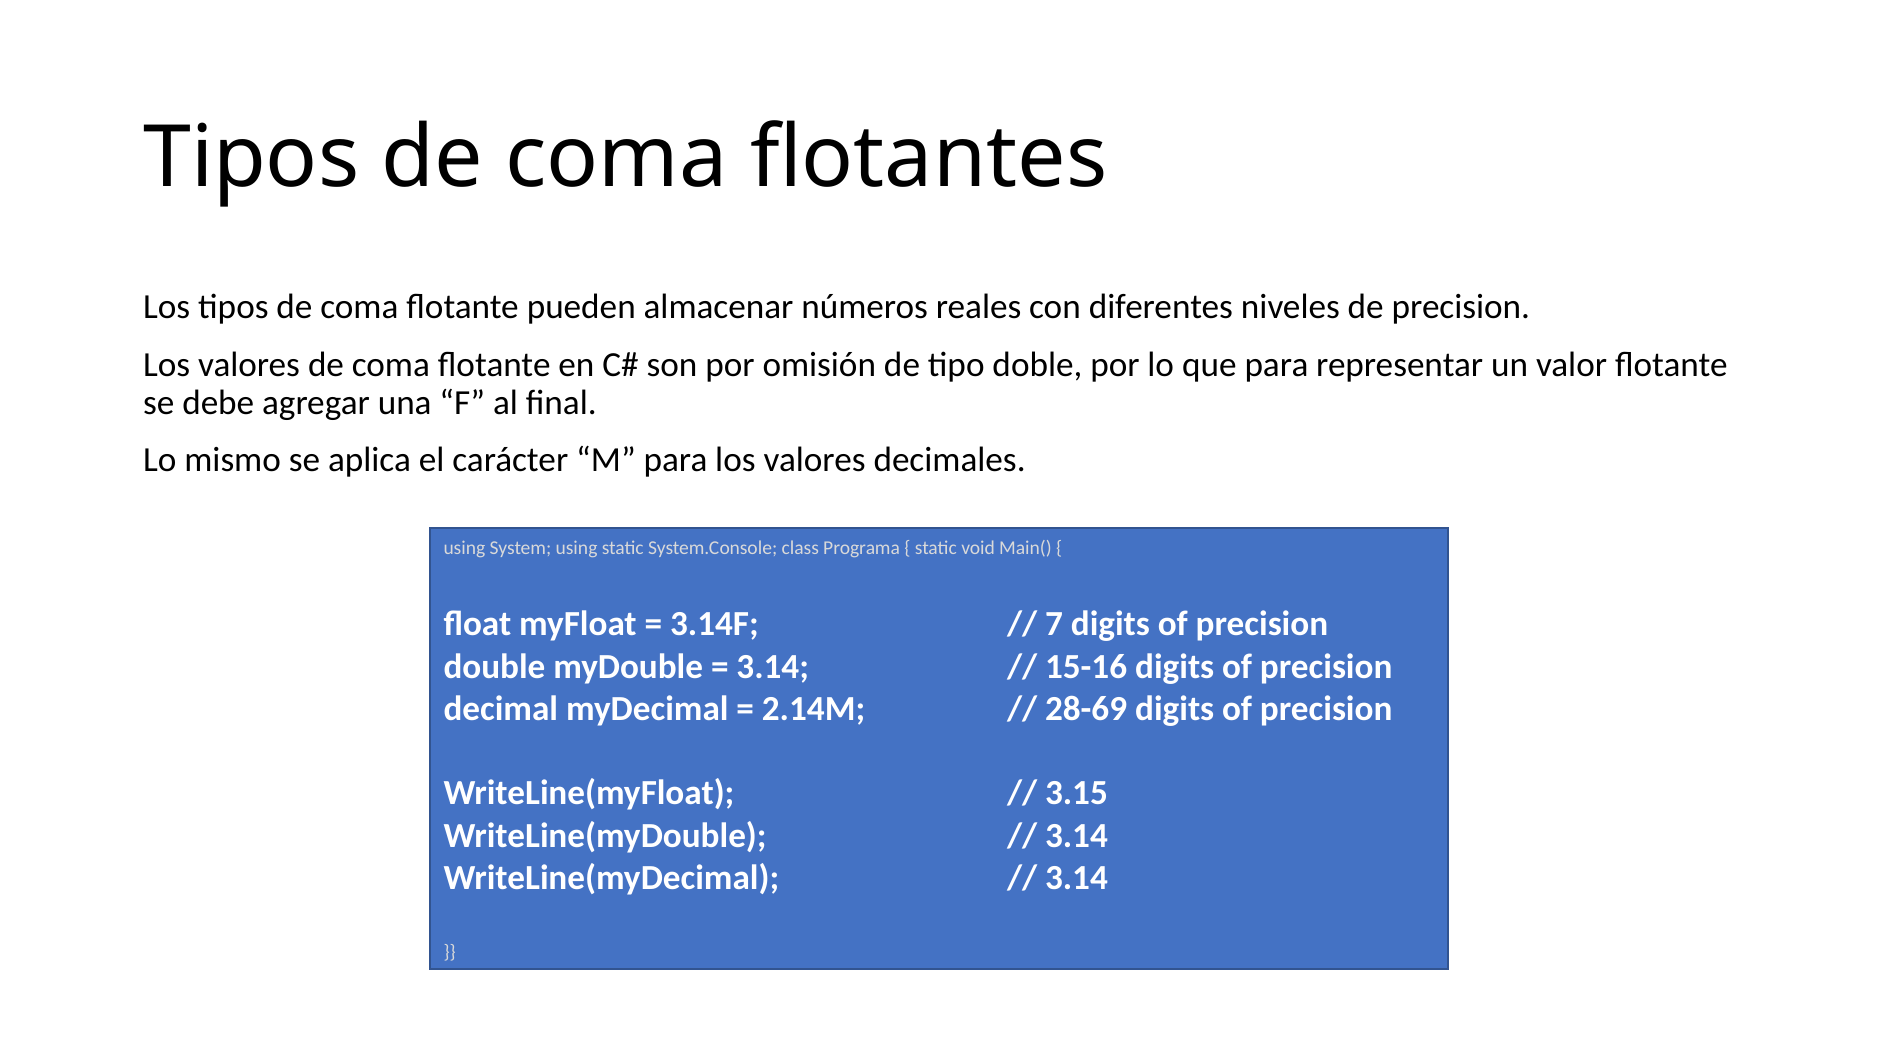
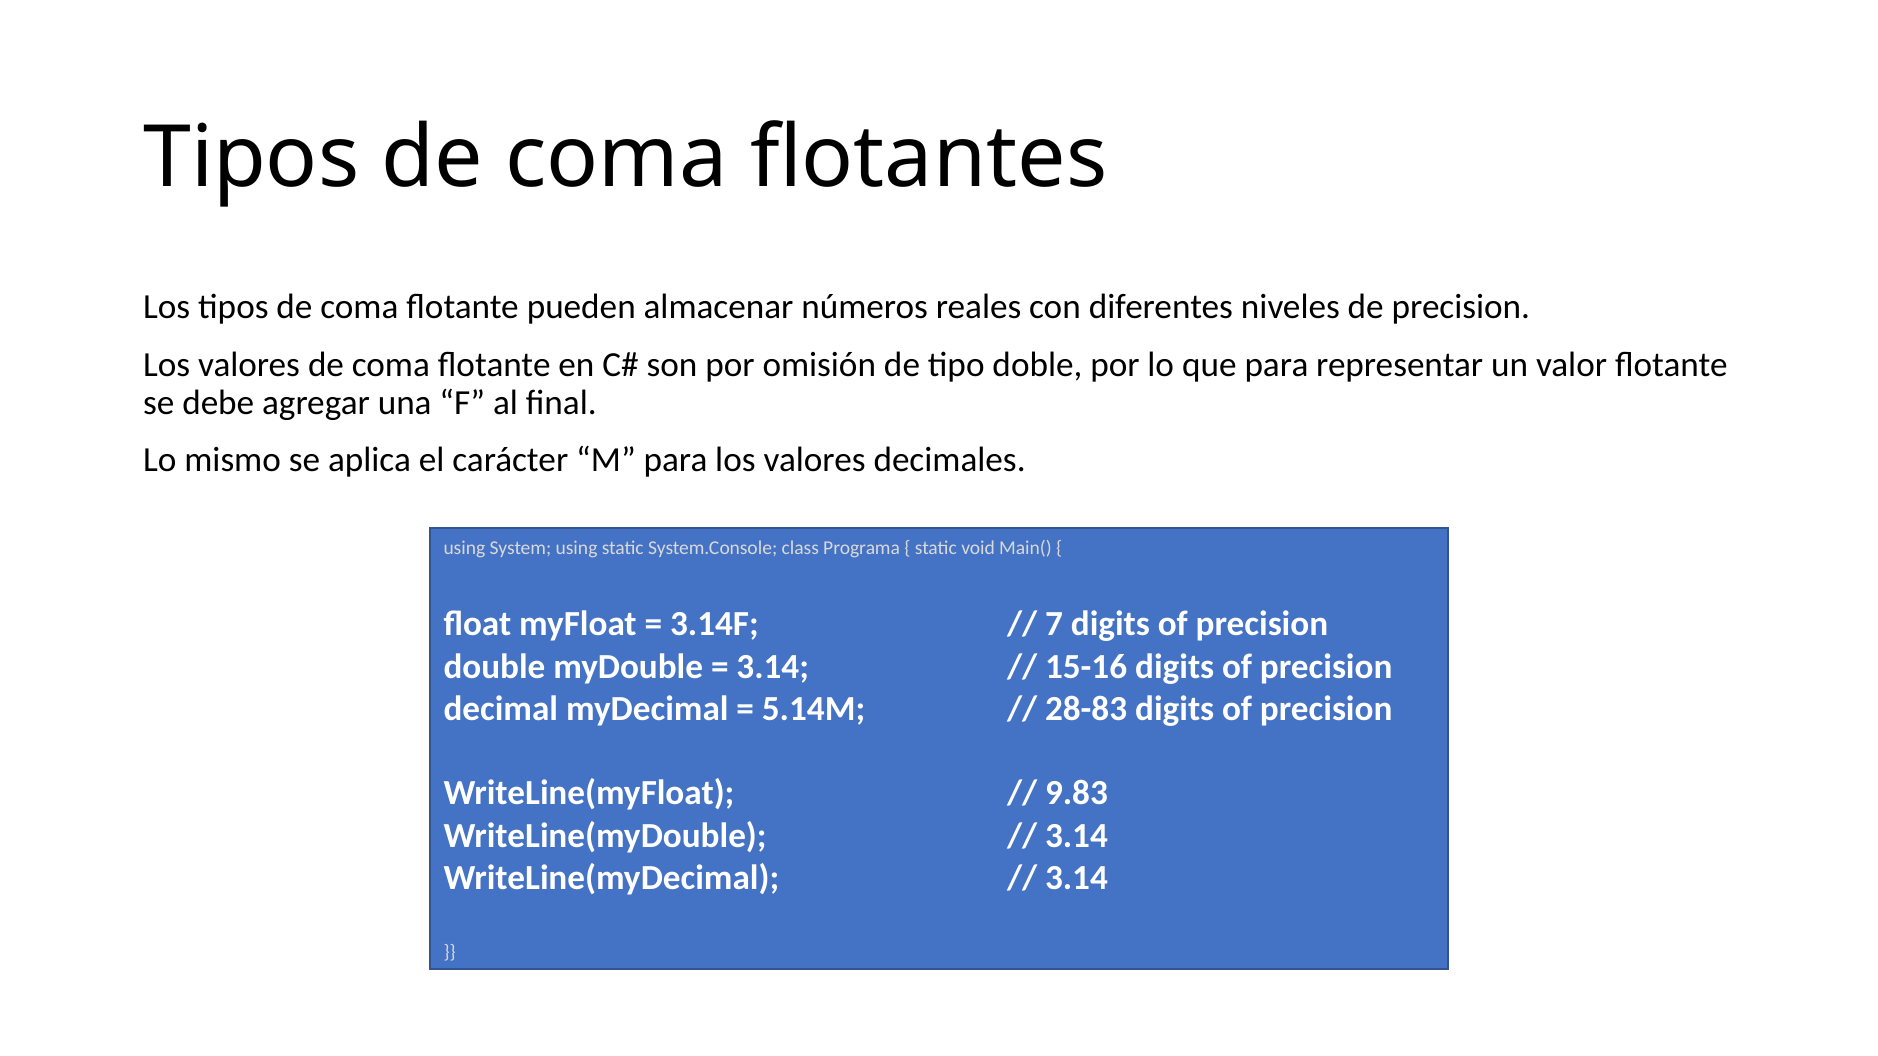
2.14M: 2.14M -> 5.14M (814, 709)
28-69: 28-69 -> 28-83 (1086, 709)
3.15: 3.15 -> 9.83 (1076, 793)
